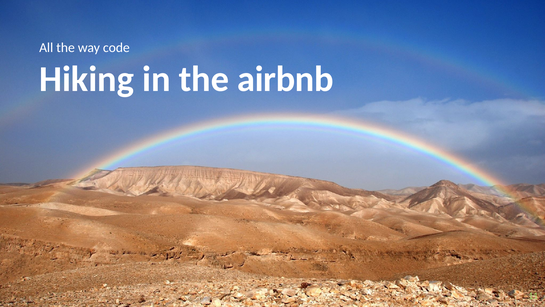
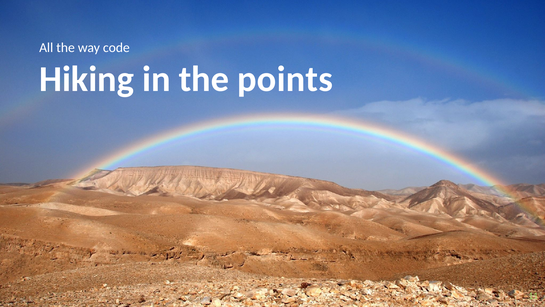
airbnb: airbnb -> points (285, 79)
